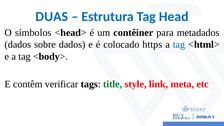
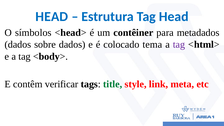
DUAS: DUAS -> HEAD (52, 16)
https: https -> tema (152, 45)
tag colour: blue -> purple (179, 45)
